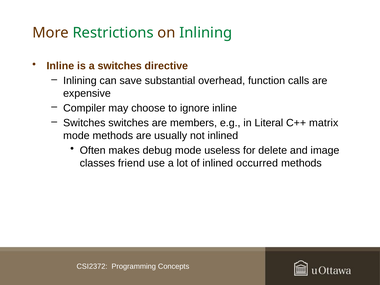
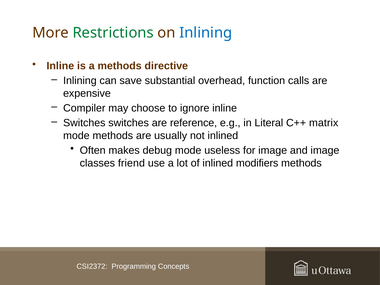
Inlining colour: green -> blue (206, 33)
a switches: switches -> methods (120, 66)
members: members -> reference (194, 123)
for delete: delete -> image (273, 150)
occurred: occurred -> modifiers (257, 163)
